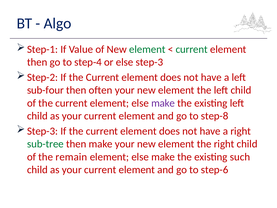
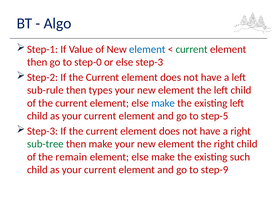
element colour: green -> blue (147, 49)
step-4: step-4 -> step-0 (88, 62)
sub-four: sub-four -> sub-rule (45, 90)
often: often -> types (101, 90)
make colour: purple -> blue (163, 103)
step-8: step-8 -> step-5 (215, 116)
step-6: step-6 -> step-9 (215, 170)
